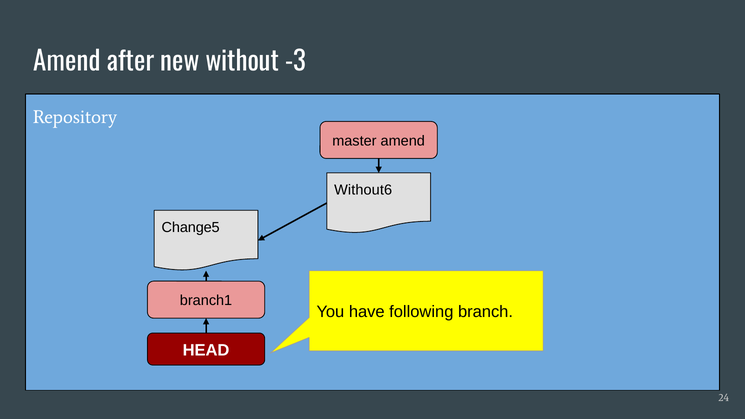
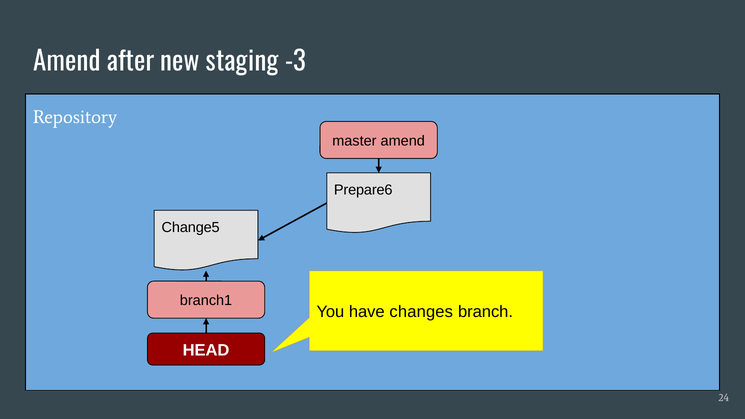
without: without -> staging (242, 62)
Without6: Without6 -> Prepare6 (363, 190)
following: following -> changes (421, 312)
